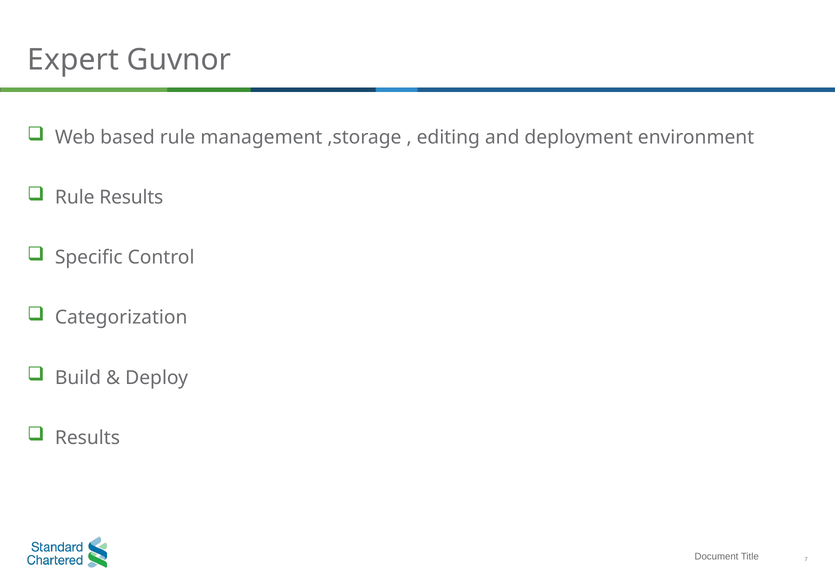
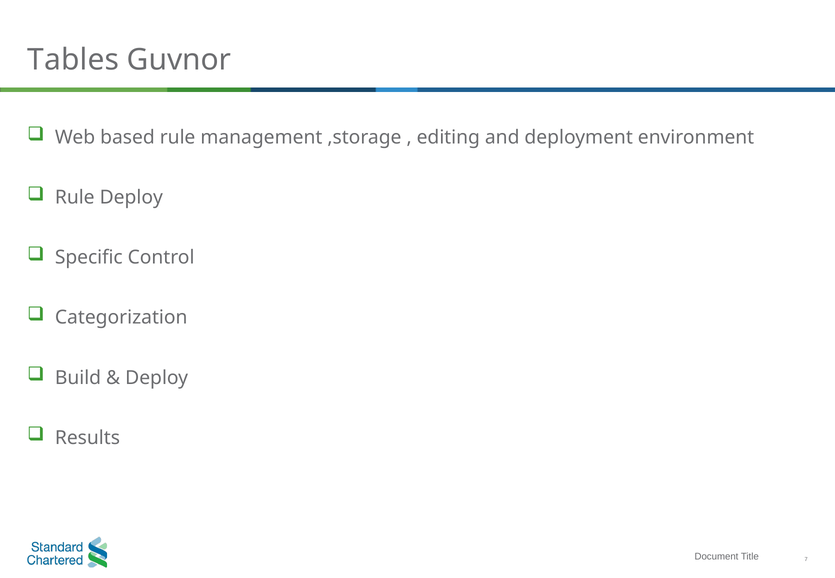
Expert: Expert -> Tables (73, 60)
Rule Results: Results -> Deploy (131, 197)
